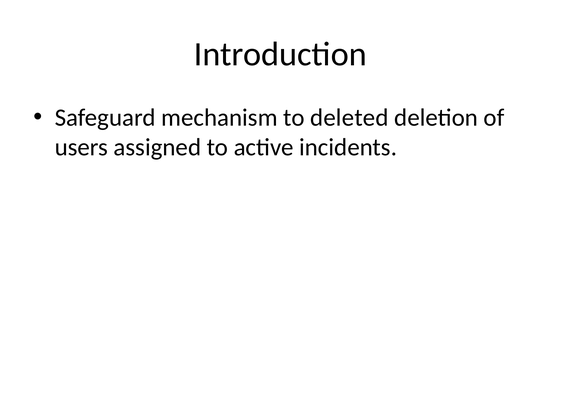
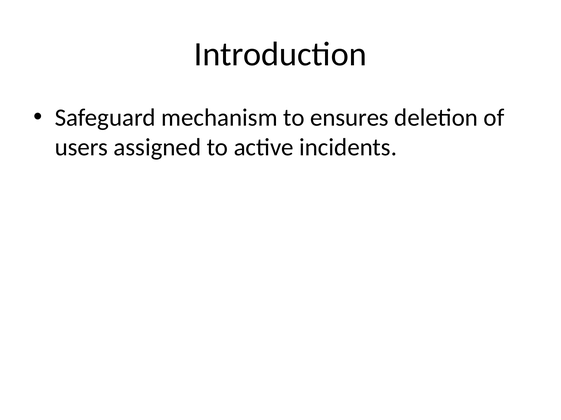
deleted: deleted -> ensures (349, 118)
